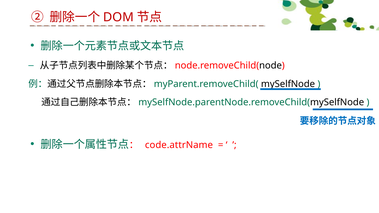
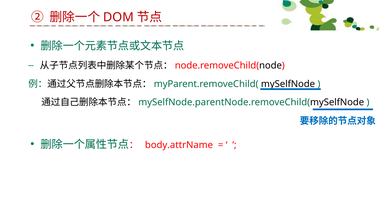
code.attrName: code.attrName -> body.attrName (179, 145)
